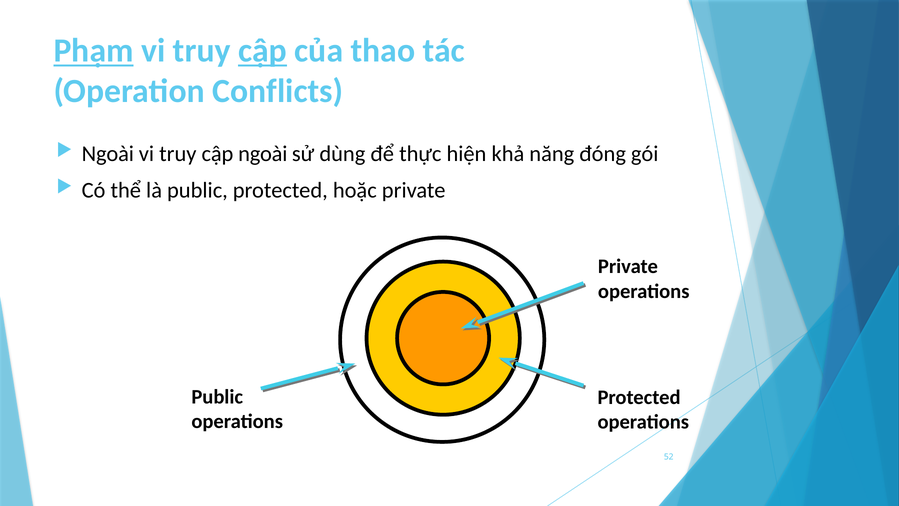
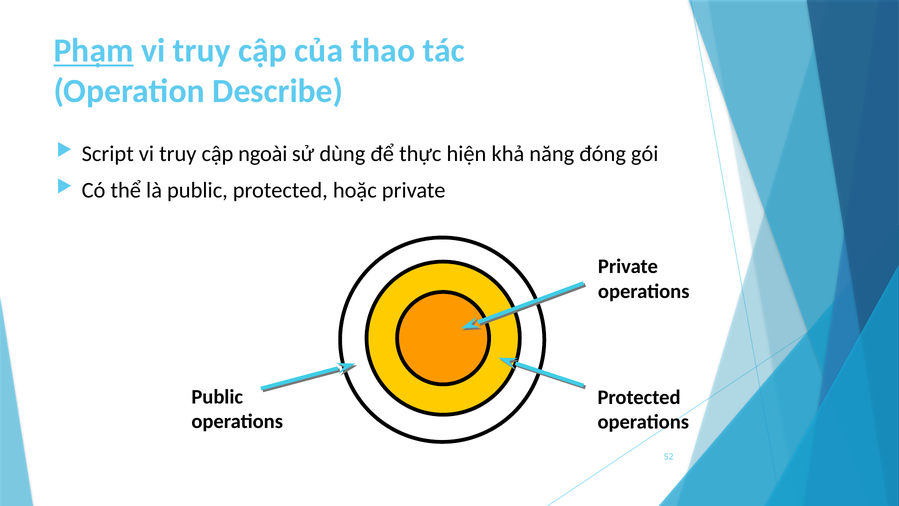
cập underline: present -> none (262, 51)
Conflicts: Conflicts -> Describe (278, 91)
Ngoài: Ngoài -> Script (108, 154)
